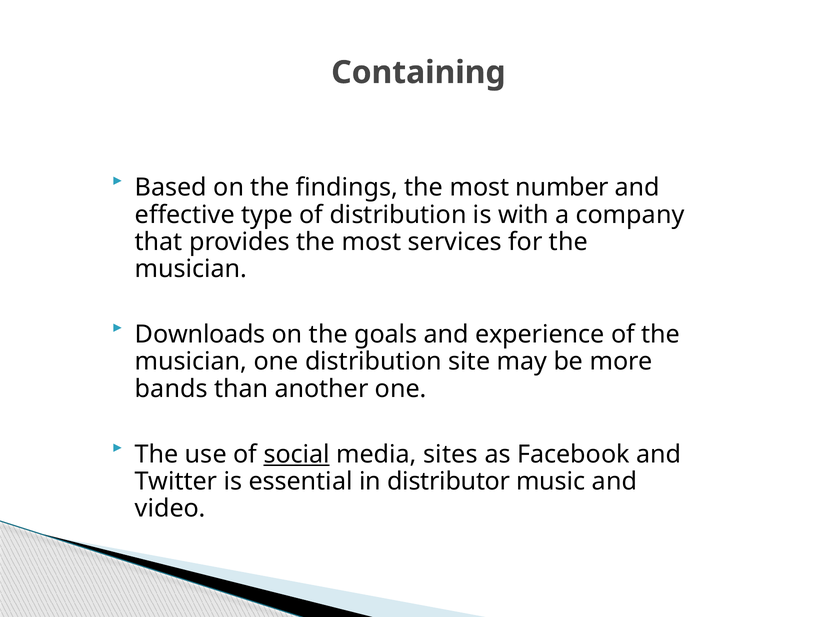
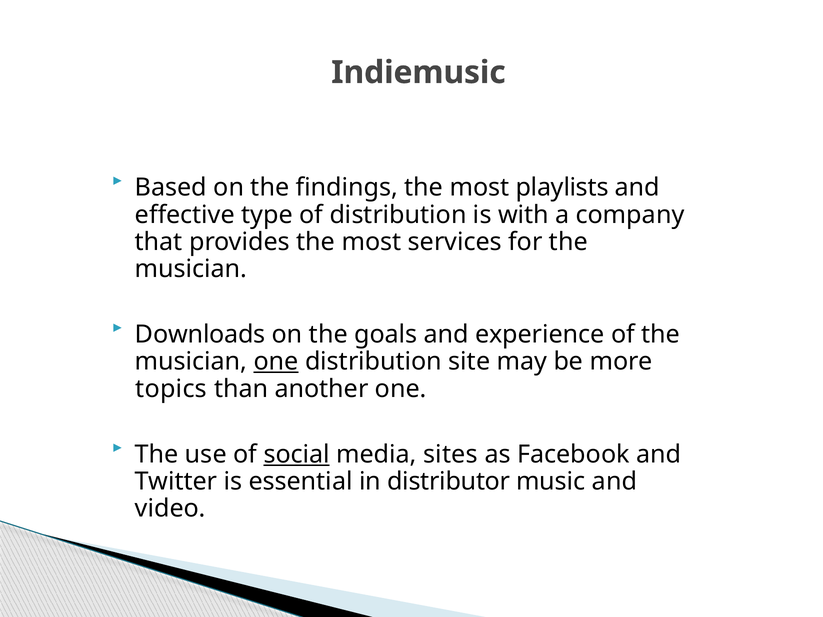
Containing: Containing -> Indiemusic (418, 73)
number: number -> playlists (562, 188)
one underline: none -> present (276, 362)
bands: bands -> topics (171, 389)
